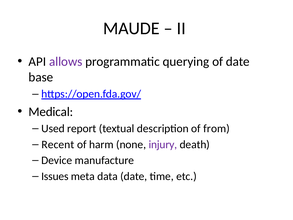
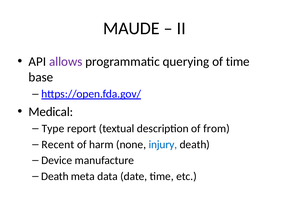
of date: date -> time (238, 61)
Used: Used -> Type (53, 128)
injury colour: purple -> blue (163, 144)
Issues: Issues -> Death (55, 176)
